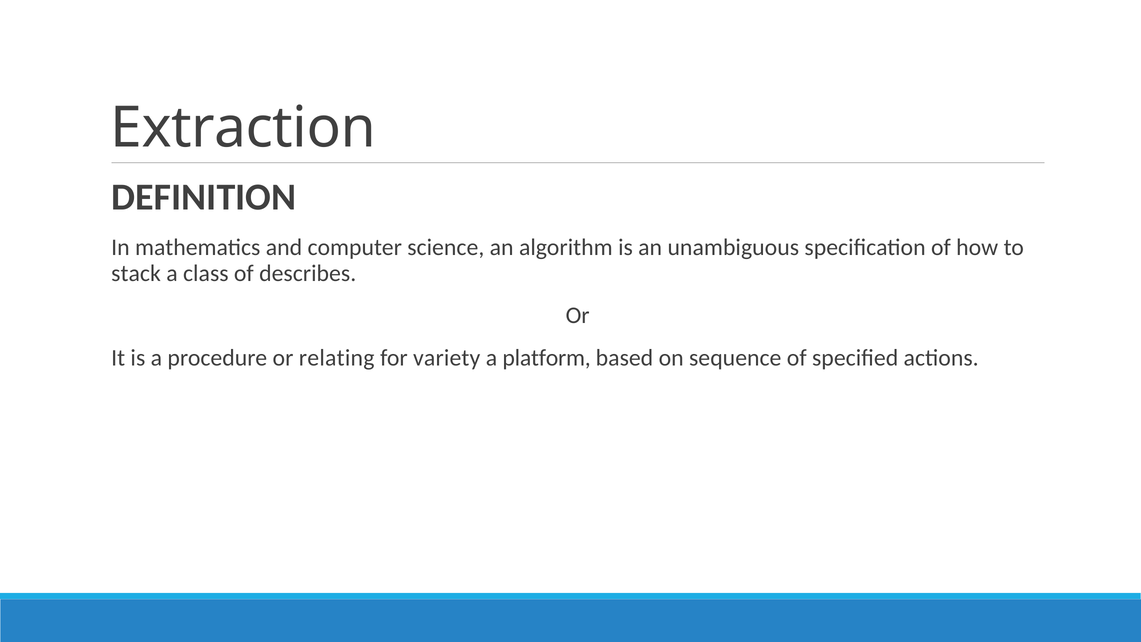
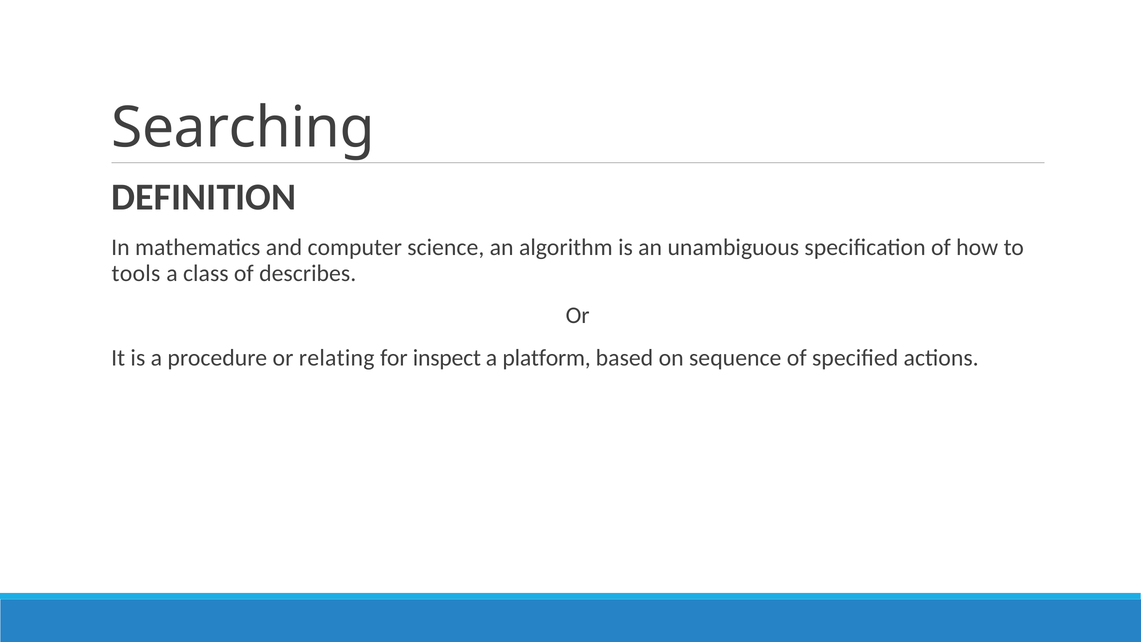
Extraction: Extraction -> Searching (243, 128)
stack: stack -> tools (136, 273)
variety: variety -> inspect (447, 358)
